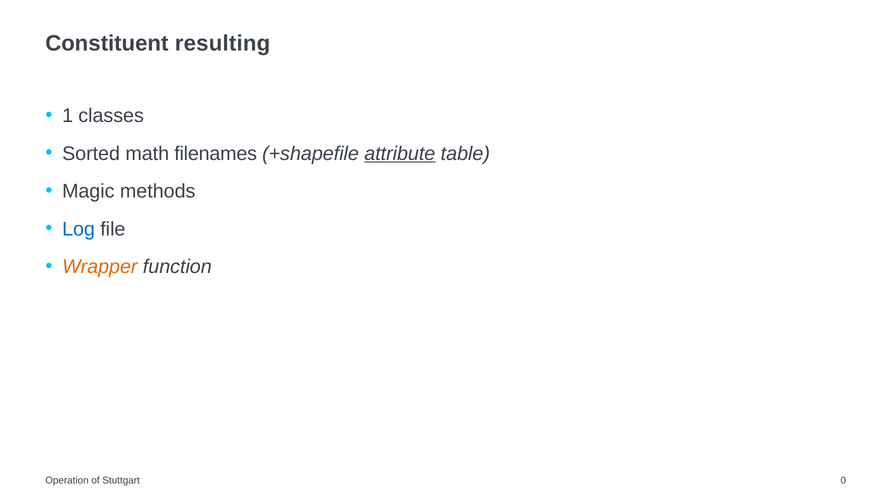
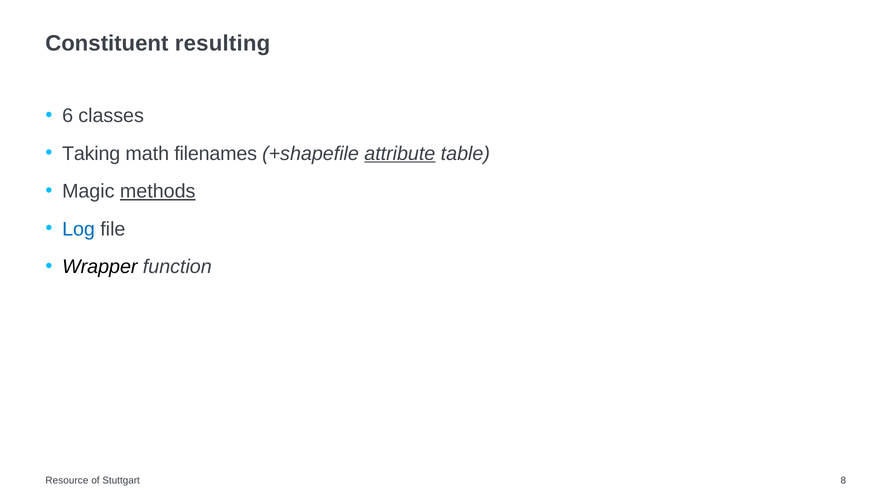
1: 1 -> 6 (68, 116)
Sorted: Sorted -> Taking (91, 153)
methods underline: none -> present (158, 191)
Wrapper colour: orange -> black (100, 266)
Operation: Operation -> Resource (67, 480)
0: 0 -> 8 (843, 480)
